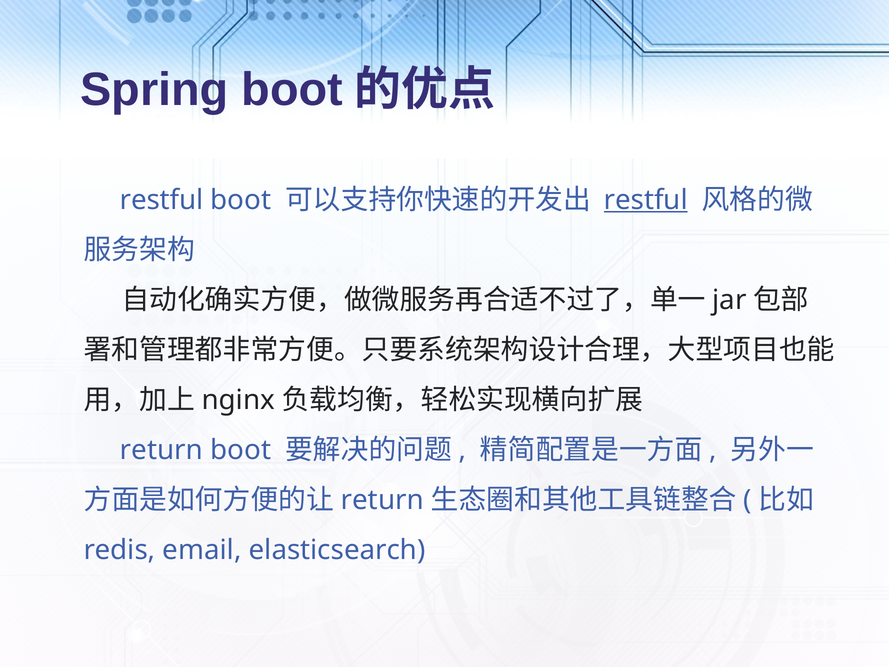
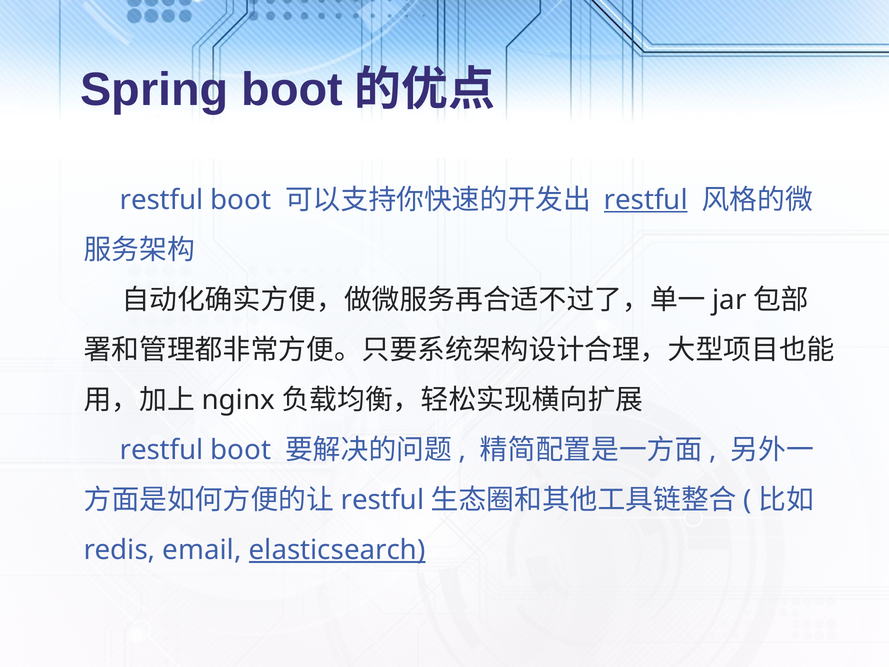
return: return -> restful (162, 450)
return: return -> restful (382, 500)
elasticsearch underline: none -> present (337, 550)
